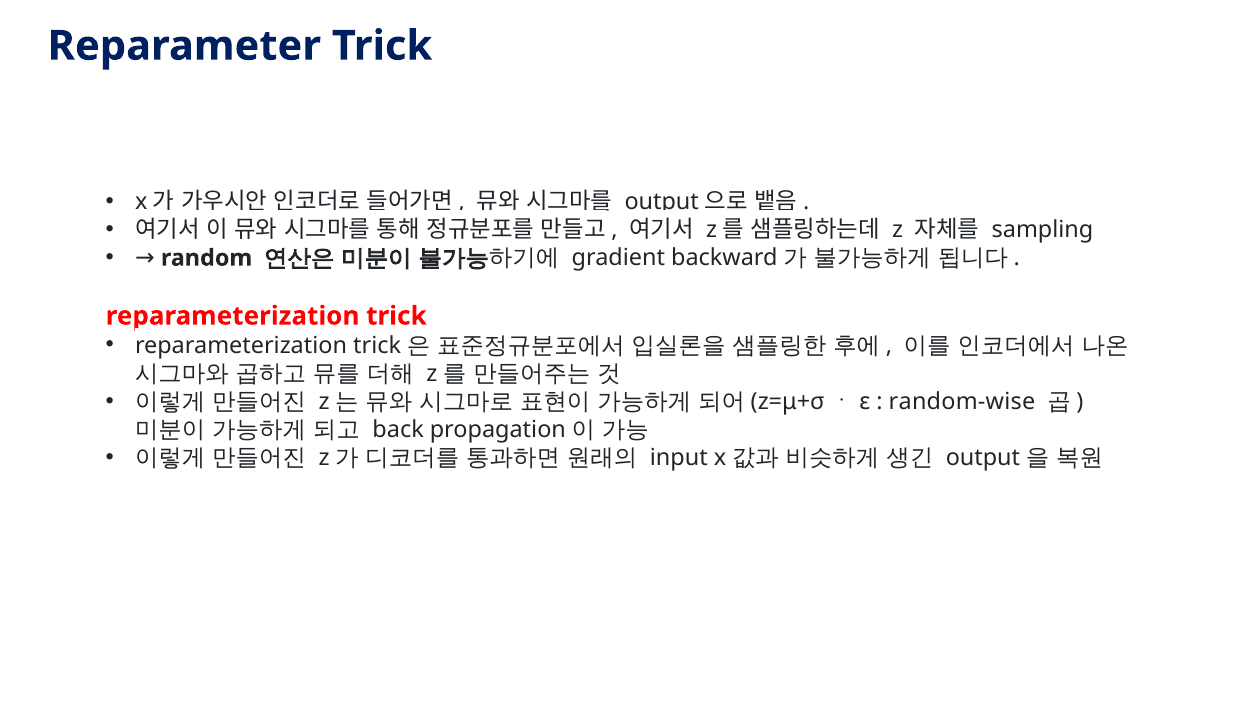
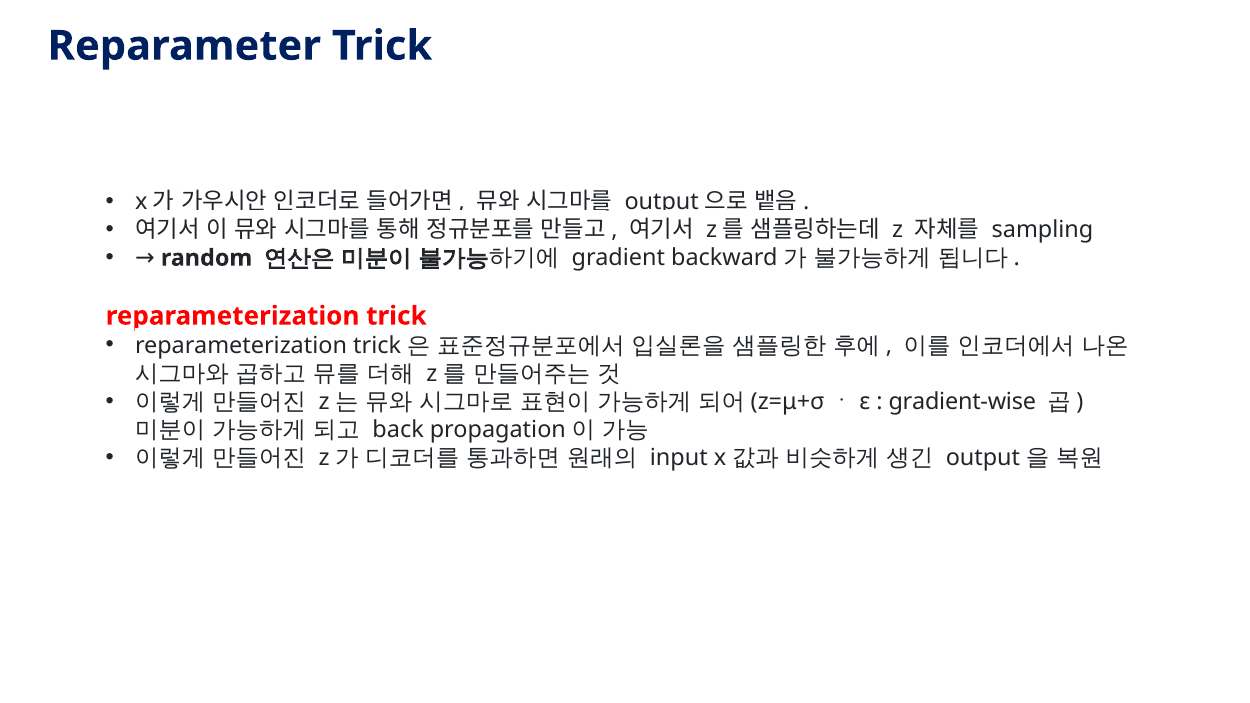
random-wise: random-wise -> gradient-wise (962, 402)
